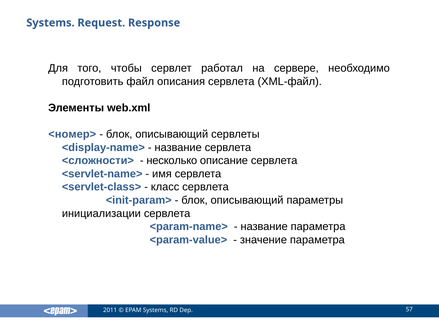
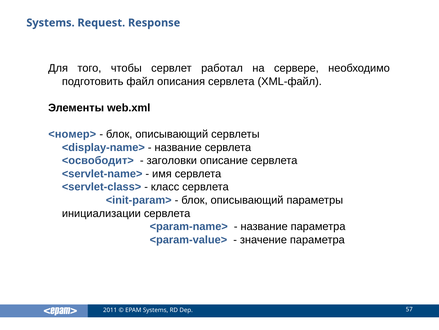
<сложности>: <сложности> -> <освободит> (98, 160)
несколько: несколько -> заголовки (172, 160)
